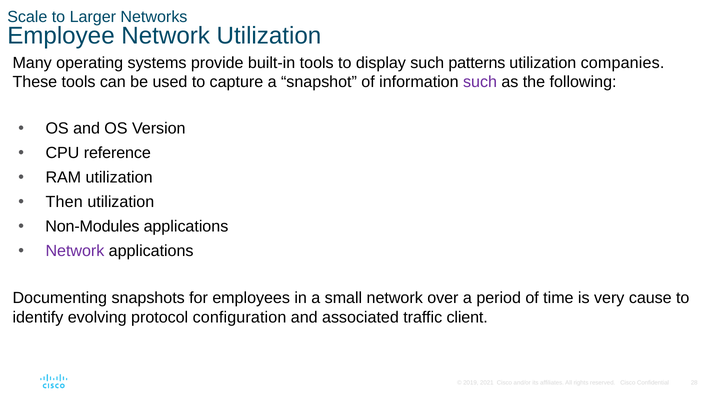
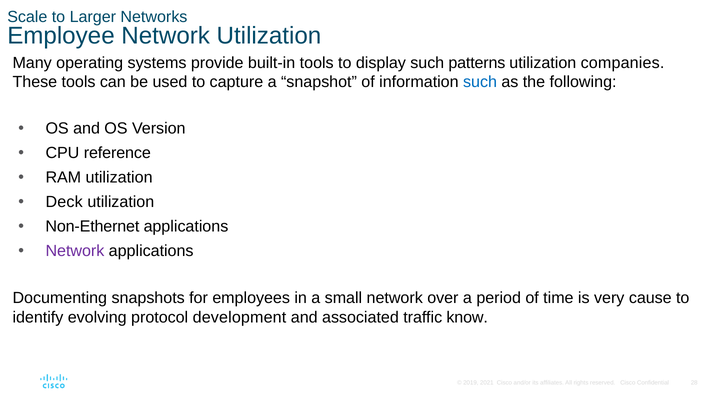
such colour: purple -> blue (480, 82)
Then: Then -> Deck (64, 202)
Non-Modules: Non-Modules -> Non-Ethernet (92, 226)
configuration: configuration -> development (239, 317)
client: client -> know (467, 317)
